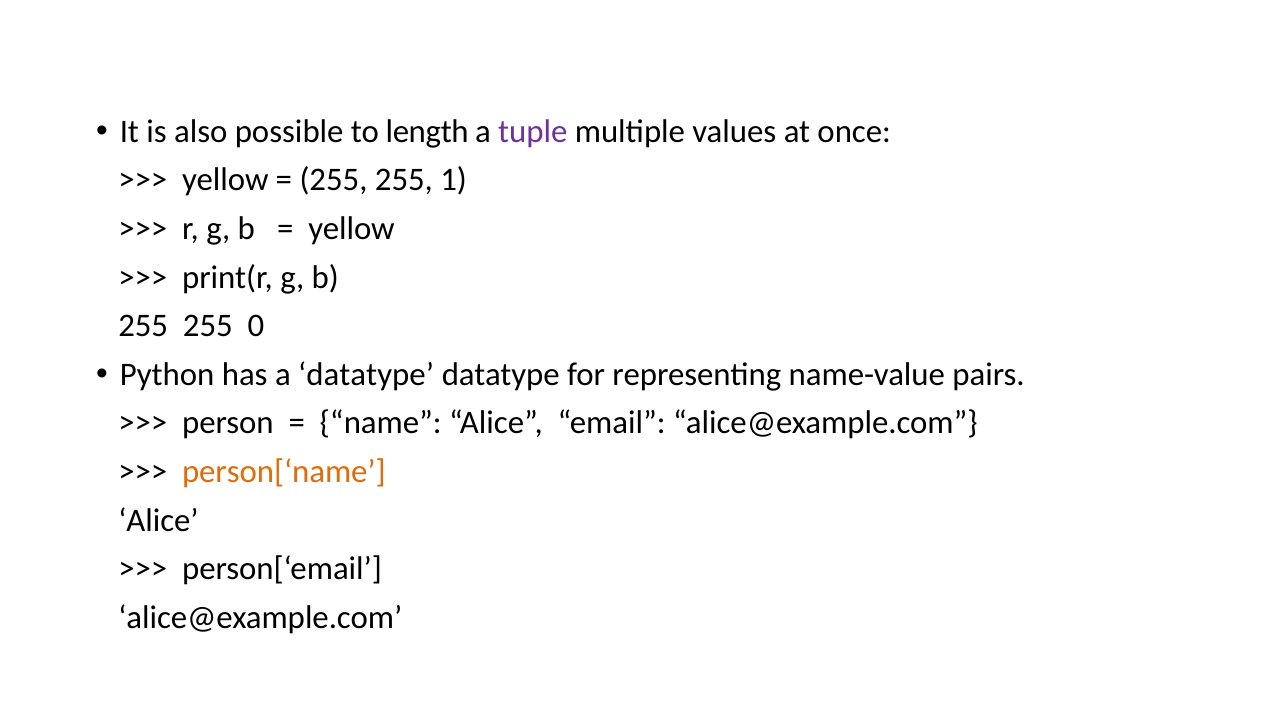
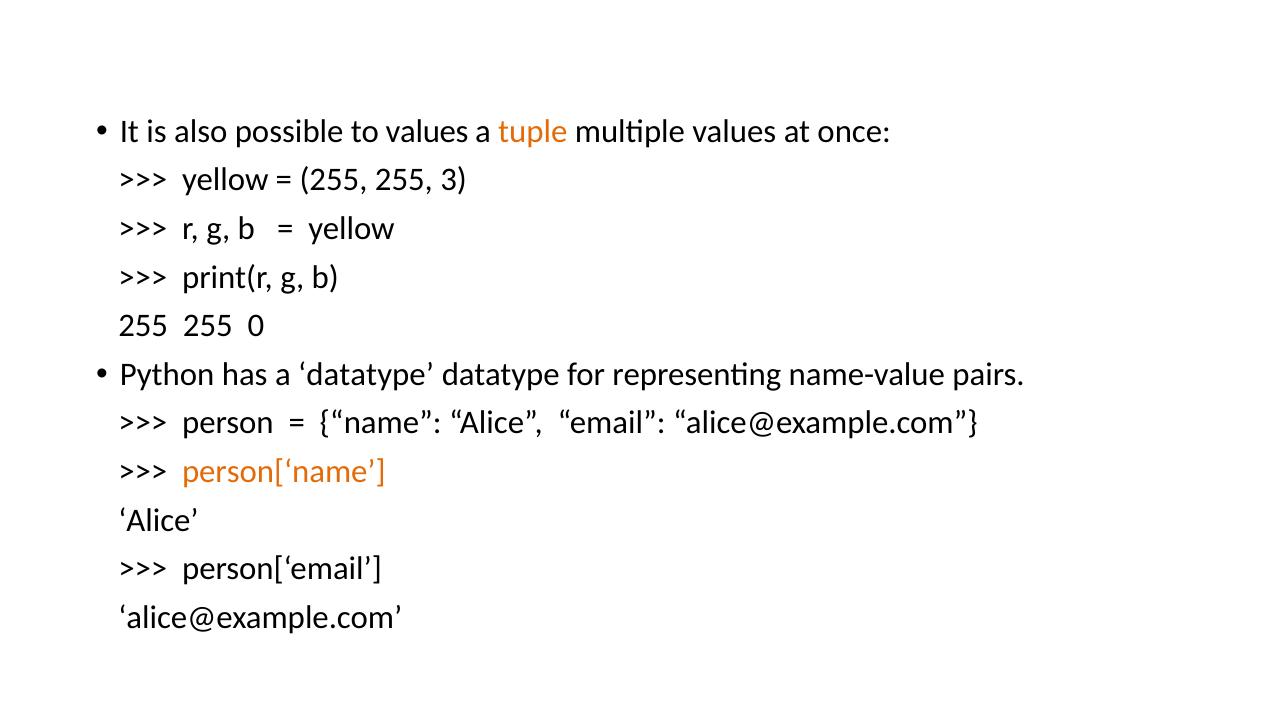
to length: length -> values (427, 131)
tuple colour: purple -> orange (533, 131)
1: 1 -> 3 (454, 180)
